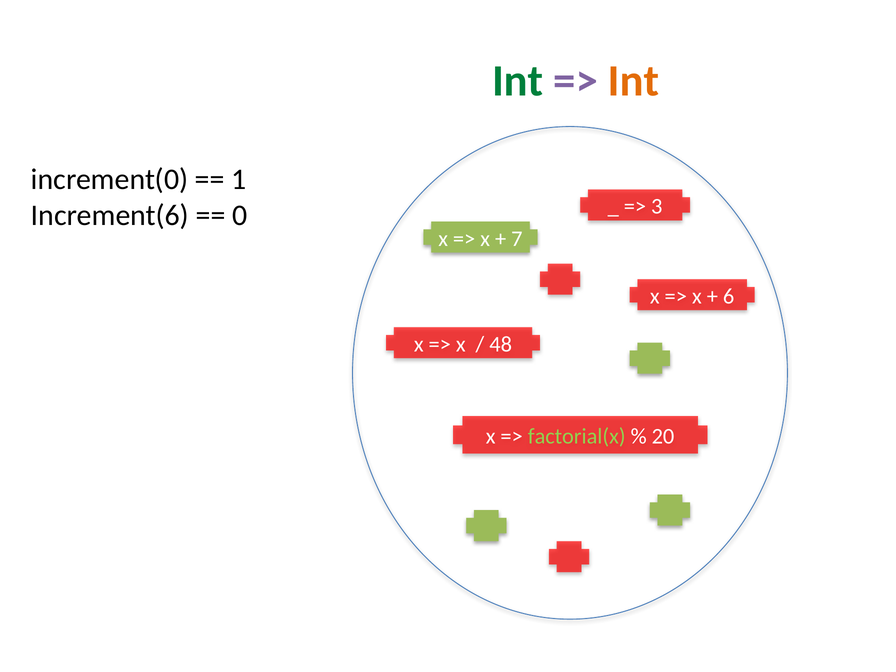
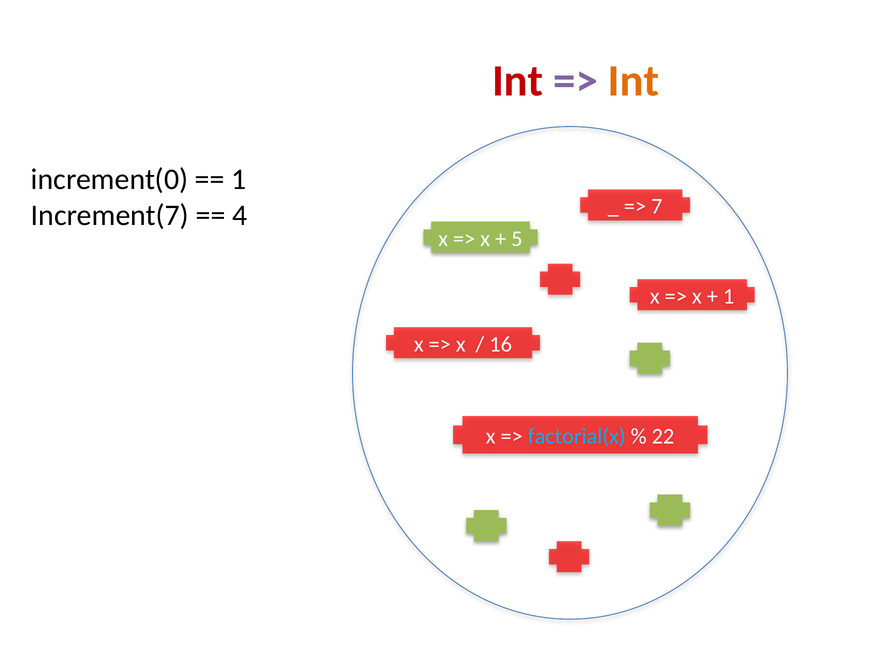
Int colour: green -> red (518, 81)
3: 3 -> 7 (657, 206)
Increment(6: Increment(6 -> Increment(7 (110, 215)
0: 0 -> 4 (240, 215)
7: 7 -> 5 (517, 239)
6: 6 -> 1 (729, 296)
48: 48 -> 16 (501, 344)
factorial(x colour: light green -> light blue (577, 436)
20: 20 -> 22 (663, 436)
